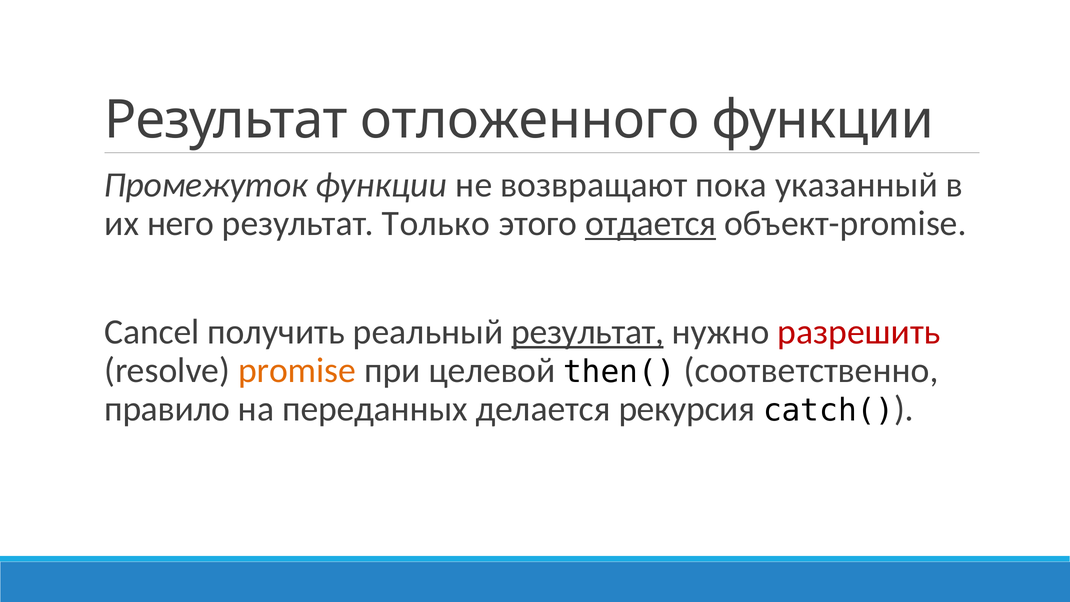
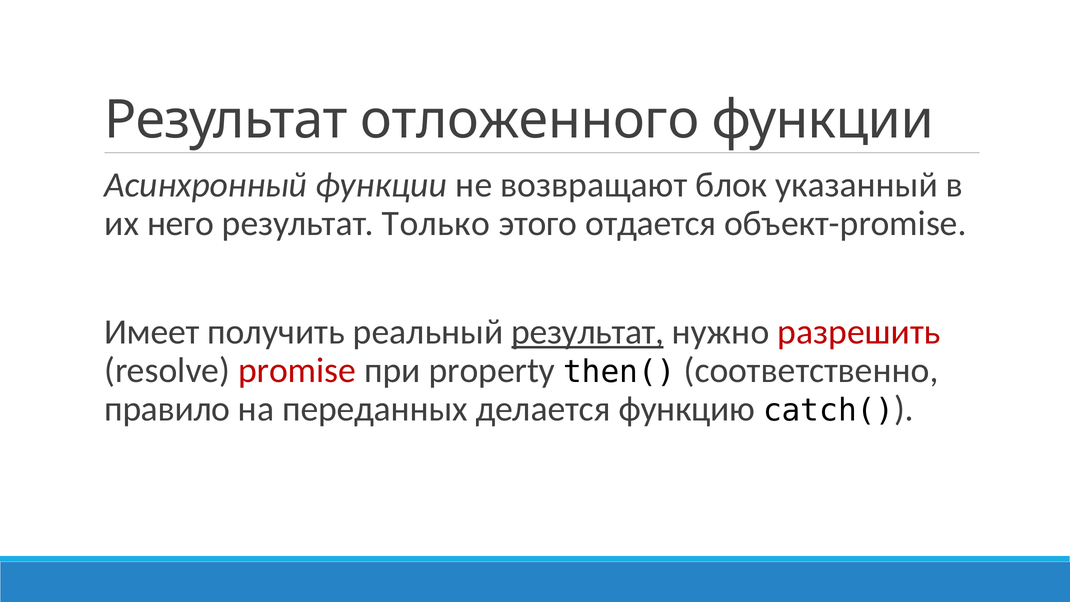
Промежуток: Промежуток -> Асинхронный (206, 185)
пока: пока -> блок (731, 185)
отдается underline: present -> none (651, 224)
Cancel: Cancel -> Имеет (152, 332)
promise colour: orange -> red (297, 370)
целевой: целевой -> property (492, 370)
рекурсия: рекурсия -> функцию (687, 409)
